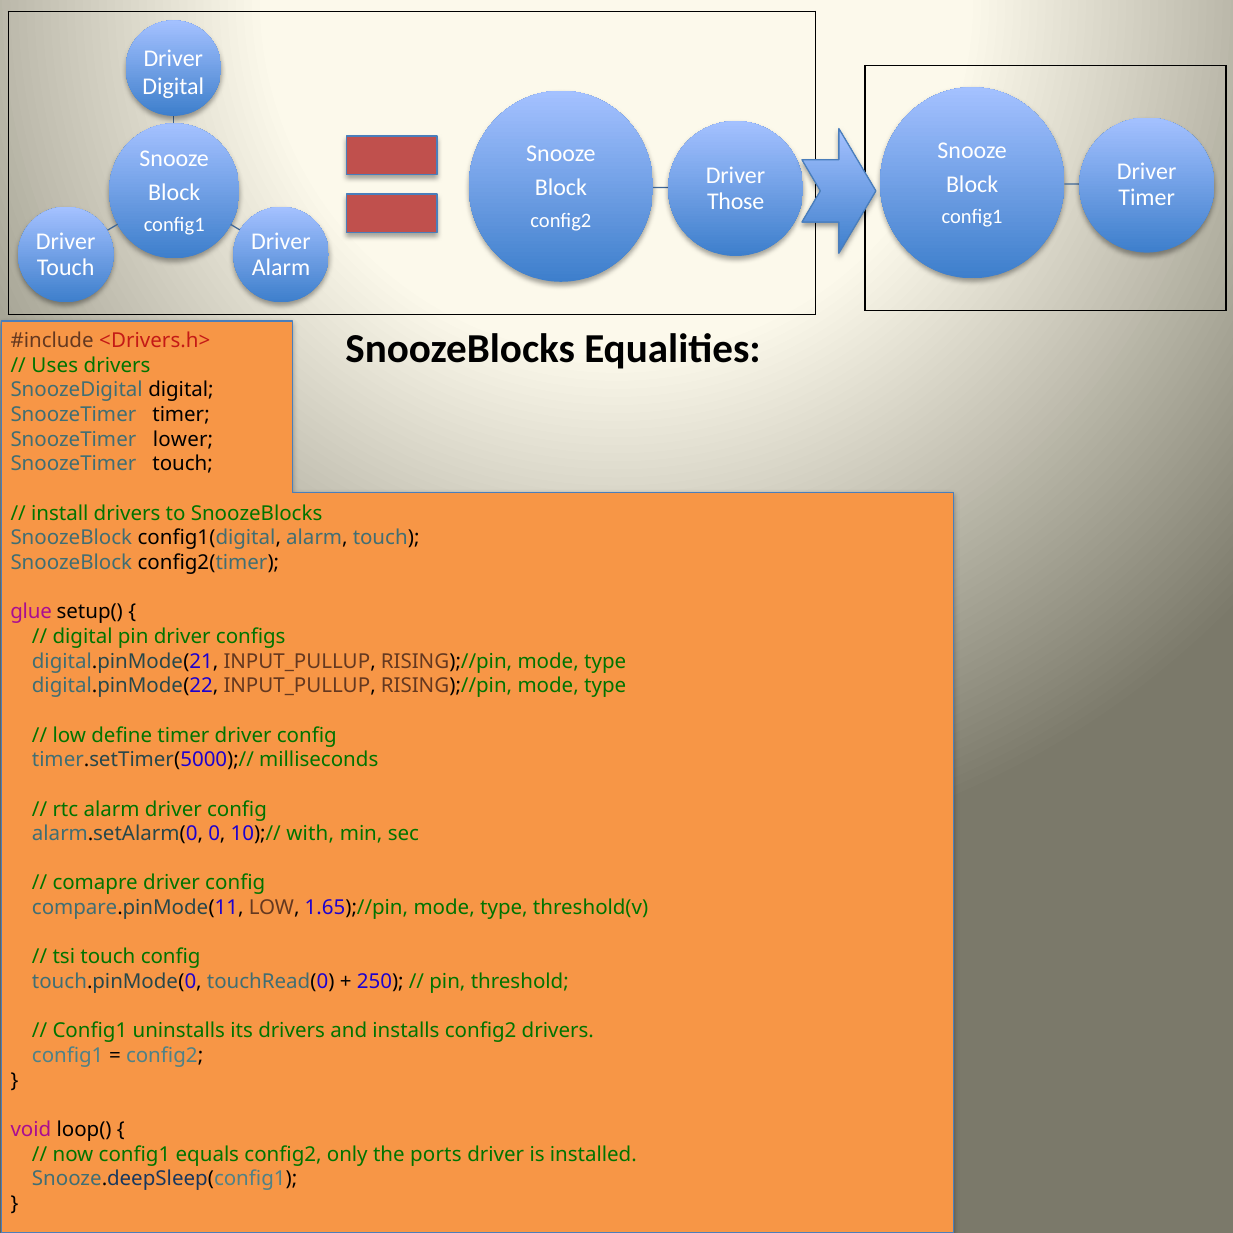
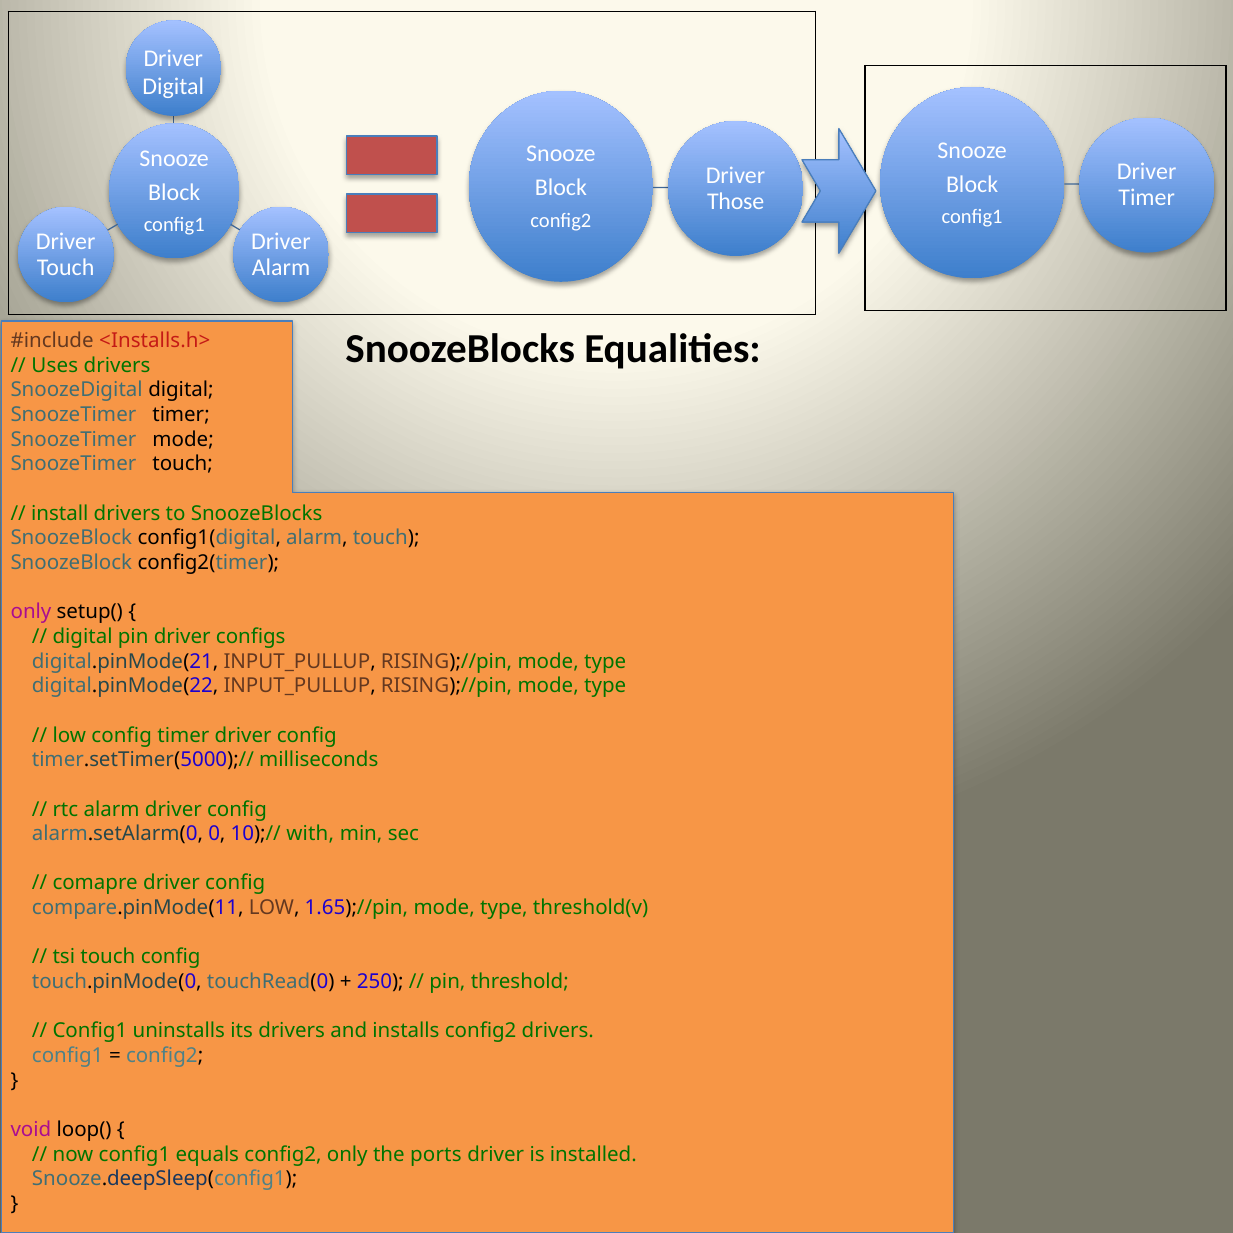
<Drivers.h>: <Drivers.h> -> <Installs.h> (155, 341)
SnoozeTimer lower: lower -> mode (183, 439)
glue: glue -> only (31, 612)
low define: define -> config (122, 735)
